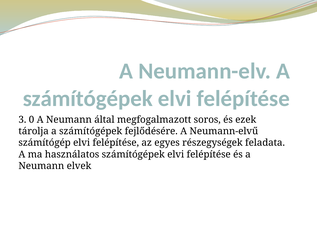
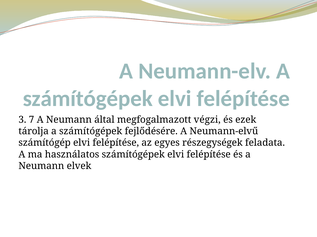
0: 0 -> 7 (31, 120)
soros: soros -> végzi (207, 120)
